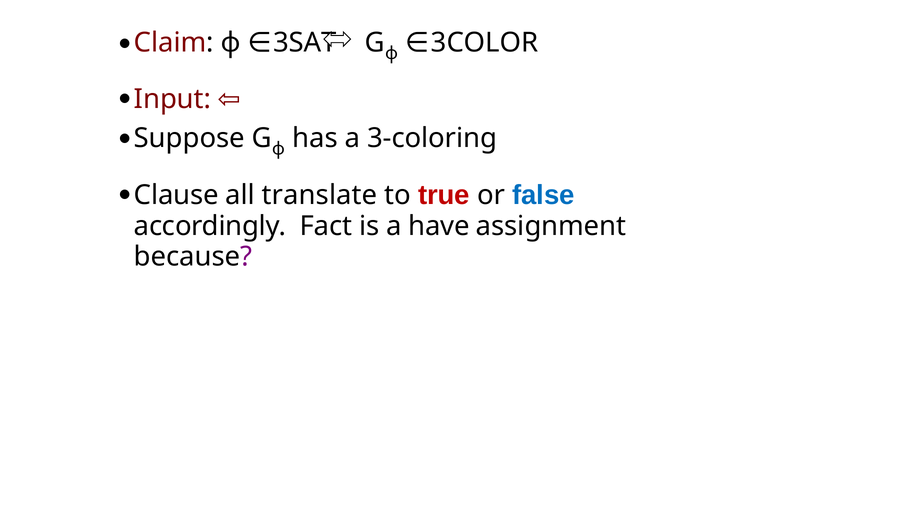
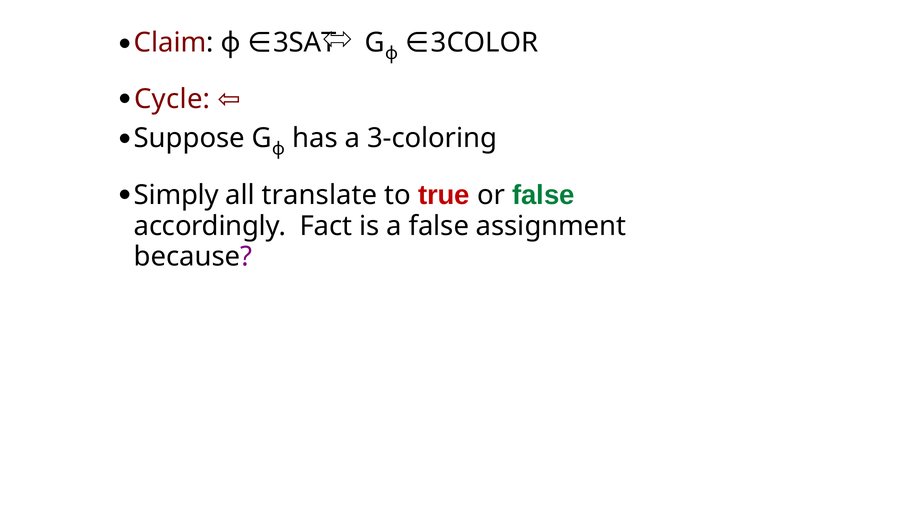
Input: Input -> Cycle (172, 99)
Clause: Clause -> Simply (176, 195)
false colour: blue -> green (543, 195)
a have: have -> false (439, 226)
